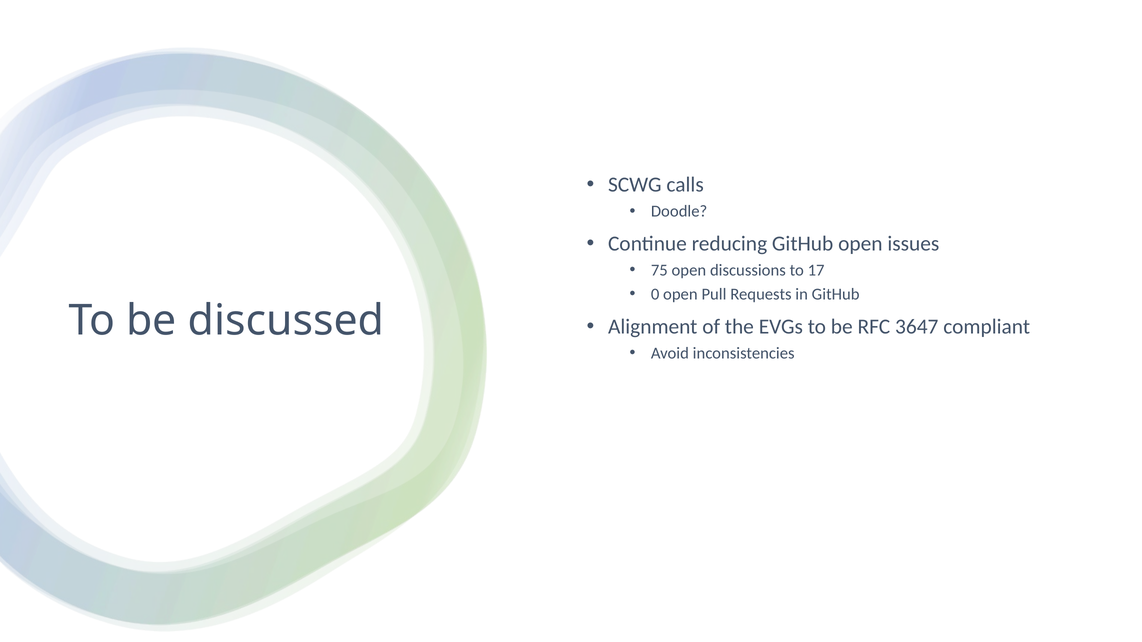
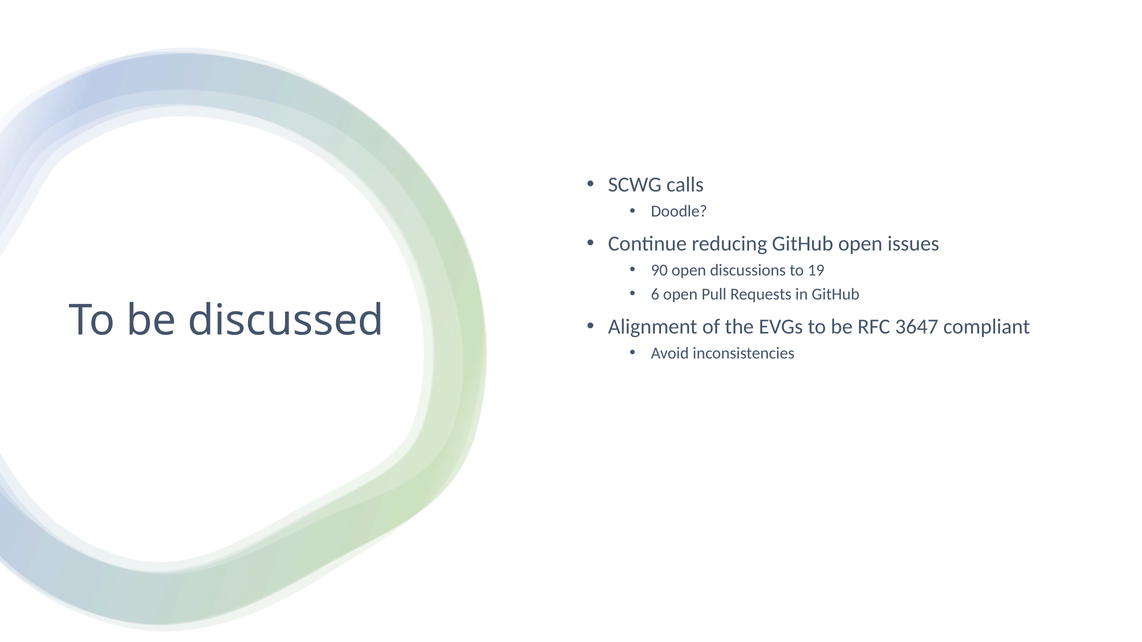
75: 75 -> 90 (659, 270)
17: 17 -> 19 (816, 270)
0: 0 -> 6 (655, 294)
